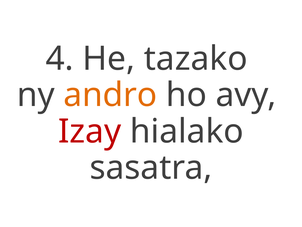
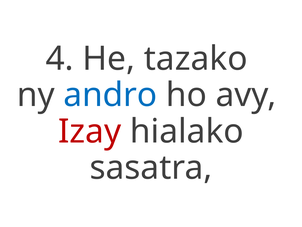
andro colour: orange -> blue (110, 95)
